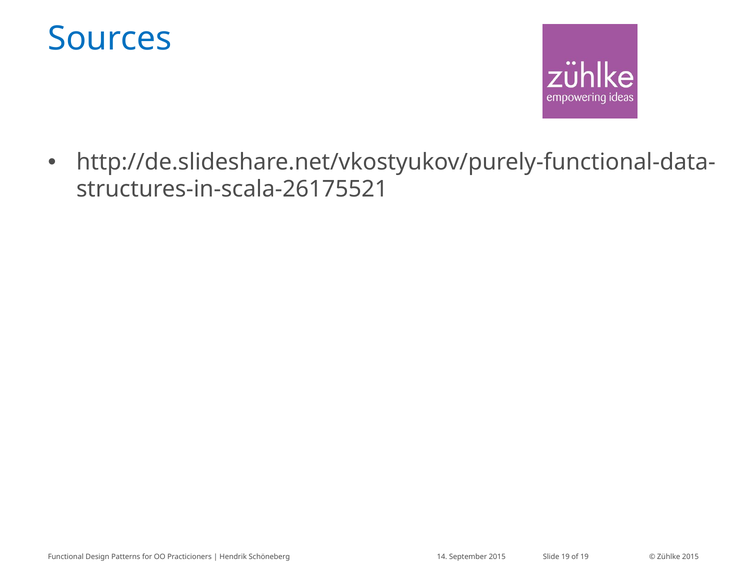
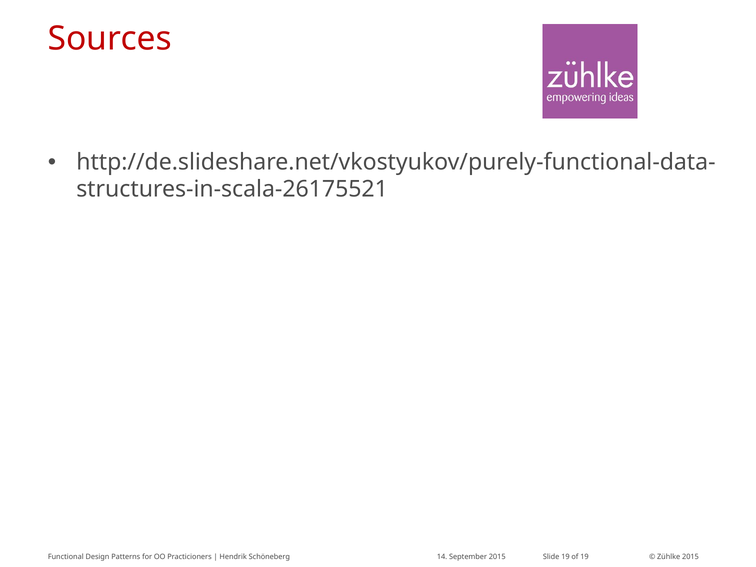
Sources colour: blue -> red (110, 39)
